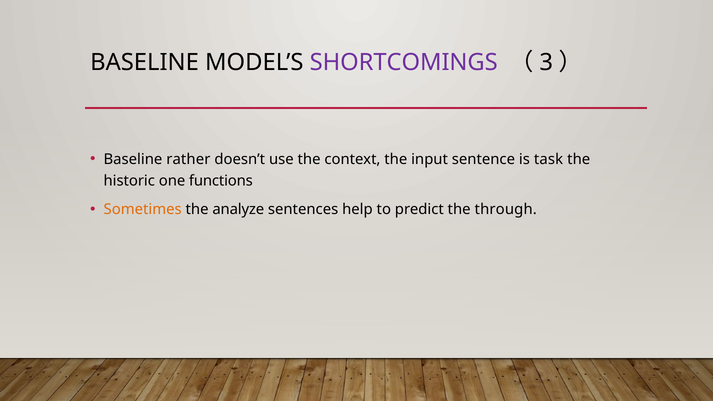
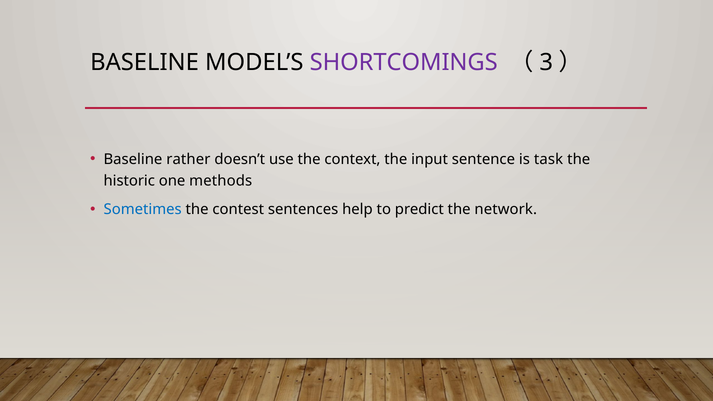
functions: functions -> methods (221, 181)
Sometimes colour: orange -> blue (143, 210)
analyze: analyze -> contest (238, 210)
through: through -> network (506, 210)
